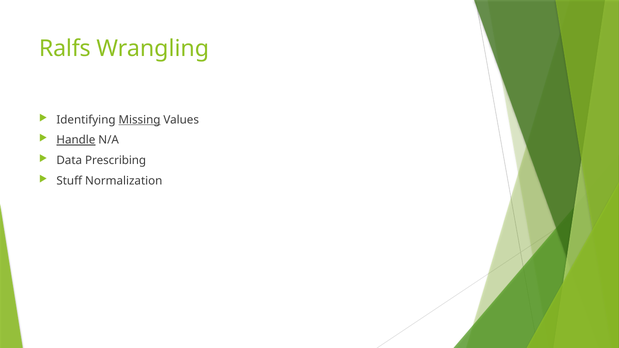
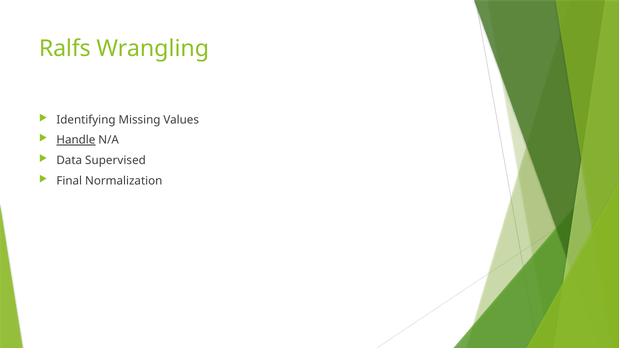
Missing underline: present -> none (140, 120)
Prescribing: Prescribing -> Supervised (115, 161)
Stuff: Stuff -> Final (69, 181)
